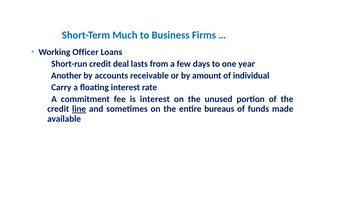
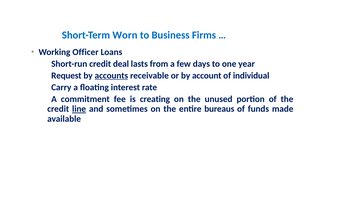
Much: Much -> Worn (125, 35)
Another: Another -> Request (66, 76)
accounts underline: none -> present (111, 76)
amount: amount -> account (207, 76)
is interest: interest -> creating (155, 99)
